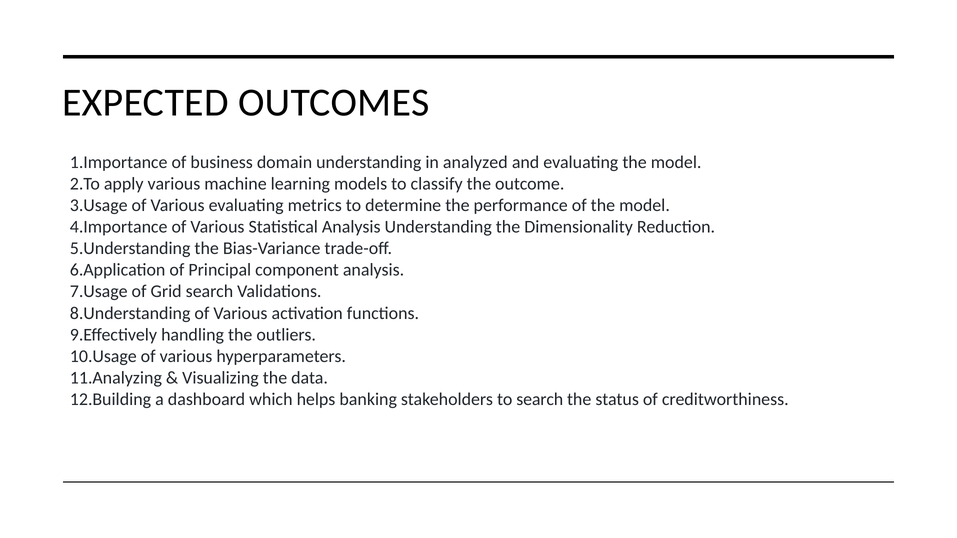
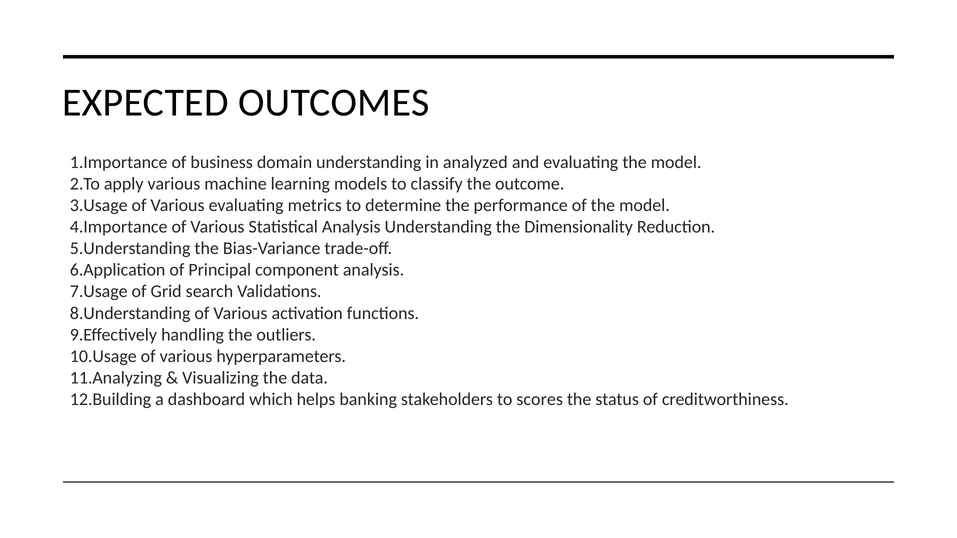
to search: search -> scores (540, 399)
